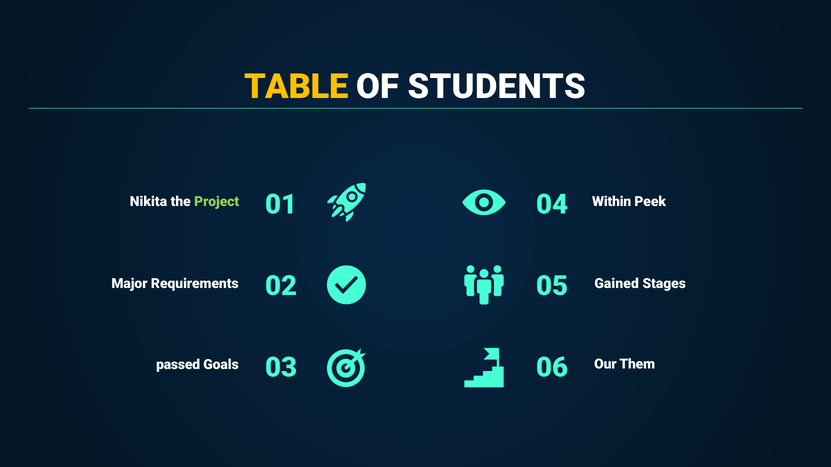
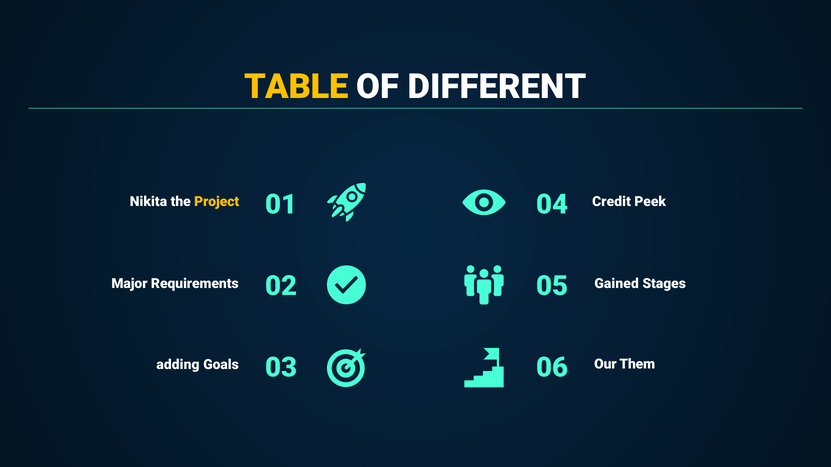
STUDENTS: STUDENTS -> DIFFERENT (497, 87)
Within: Within -> Credit (612, 202)
Project colour: light green -> yellow (217, 202)
passed: passed -> adding (178, 365)
